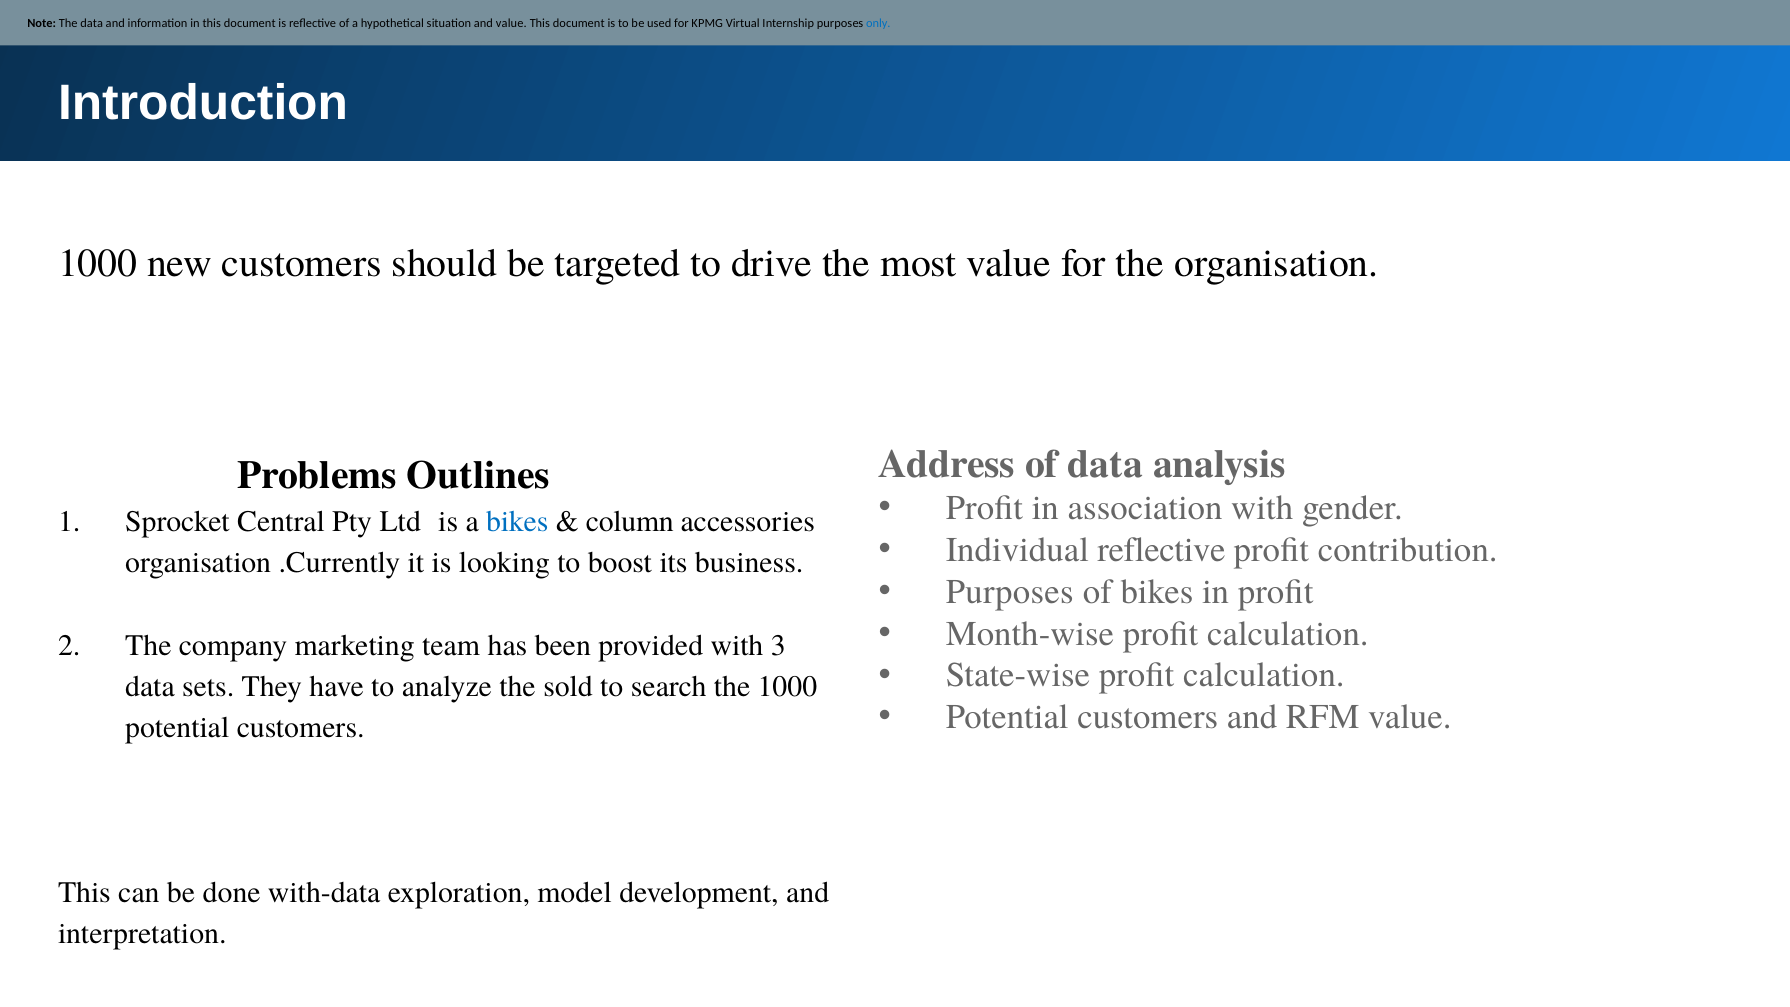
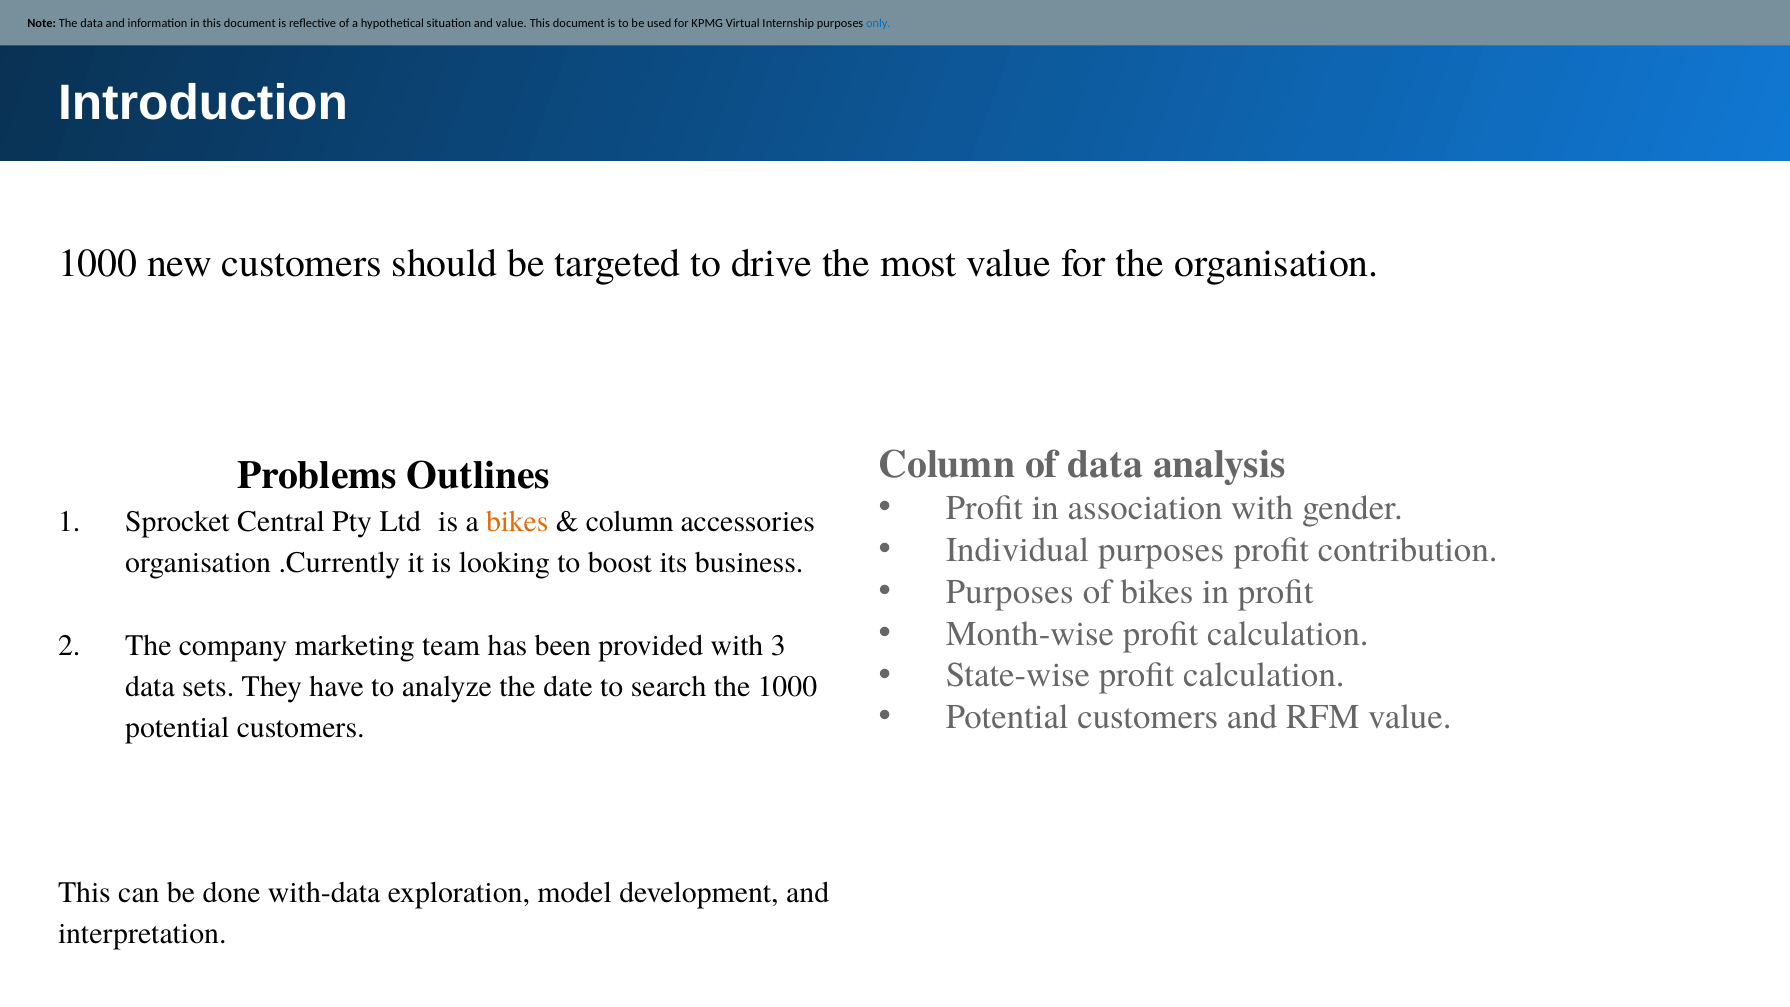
Address: Address -> Column (947, 464)
bikes colour: blue -> orange (517, 522)
Individual reflective: reflective -> purposes (1161, 550)
sold: sold -> date (568, 686)
